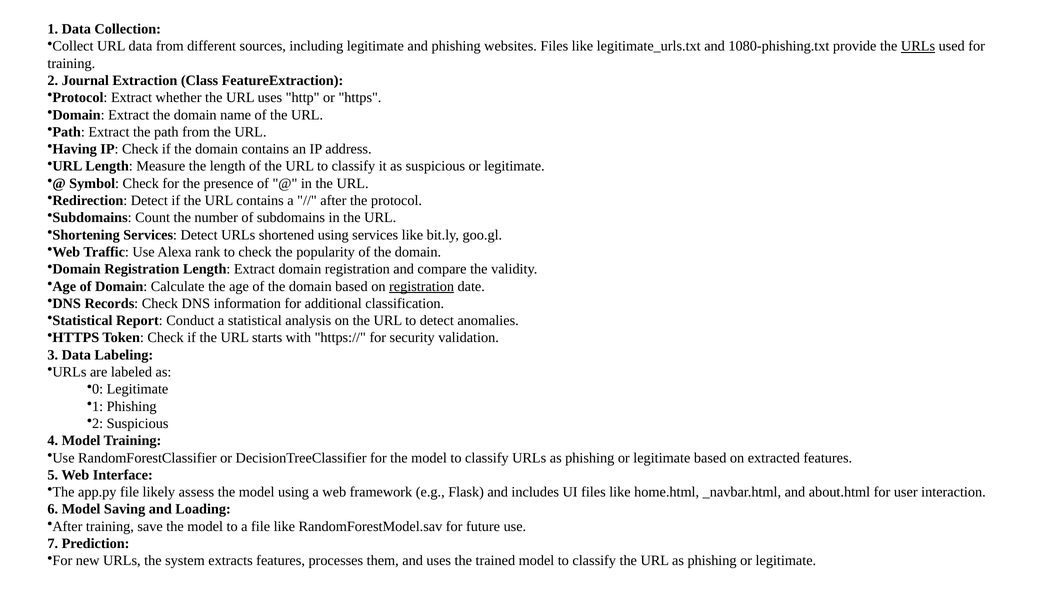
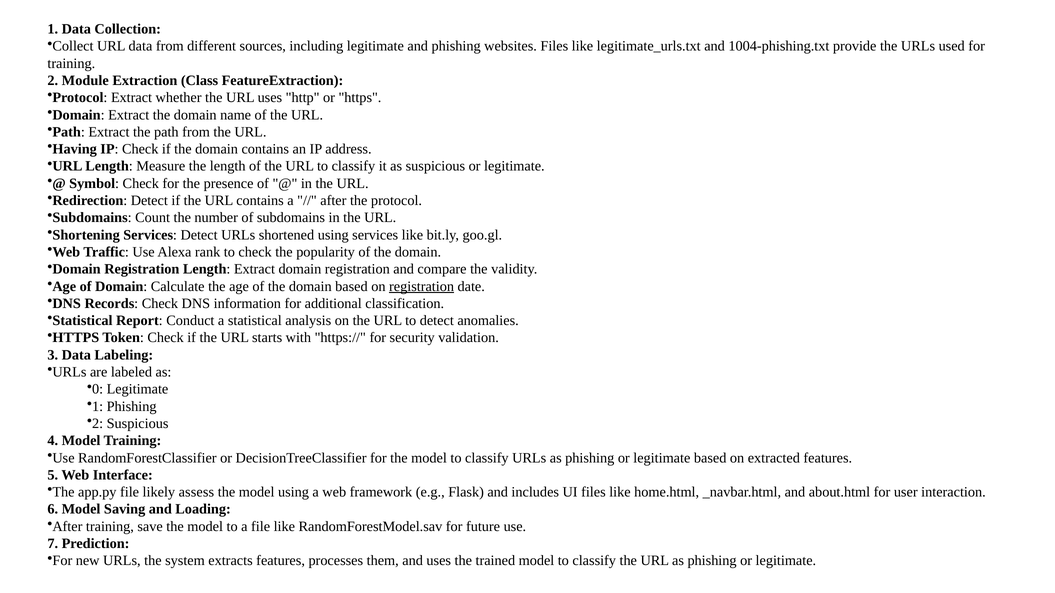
1080-phishing.txt: 1080-phishing.txt -> 1004-phishing.txt (779, 46)
URLs underline: present -> none (918, 46)
Journal: Journal -> Module (85, 81)
